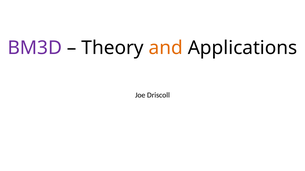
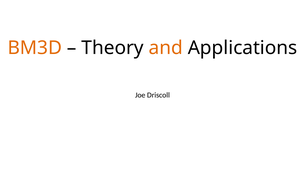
BM3D colour: purple -> orange (35, 48)
